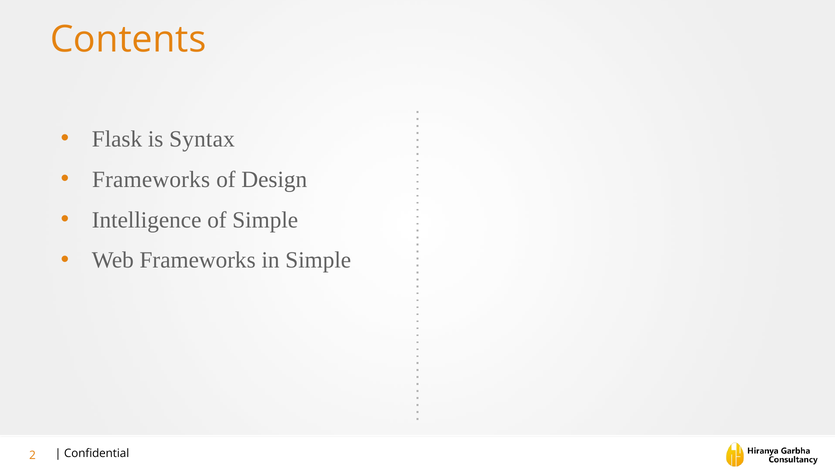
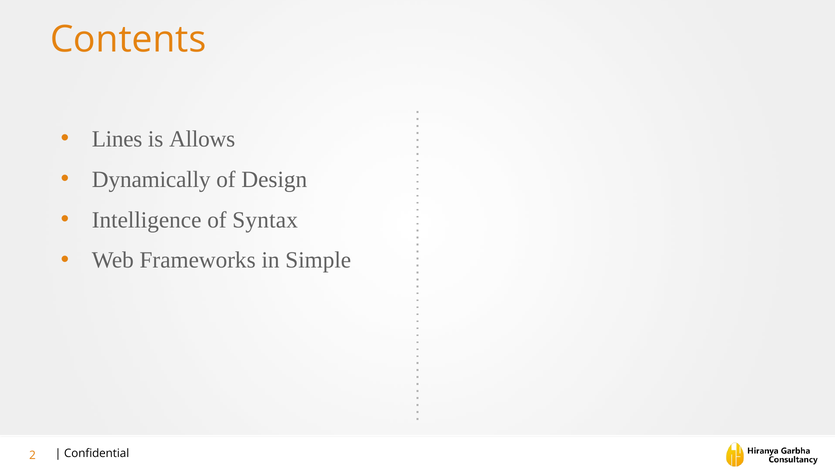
Flask: Flask -> Lines (117, 139)
Syntax: Syntax -> Allows (202, 139)
Frameworks: Frameworks -> Dynamically (151, 179)
of Simple: Simple -> Syntax (265, 220)
